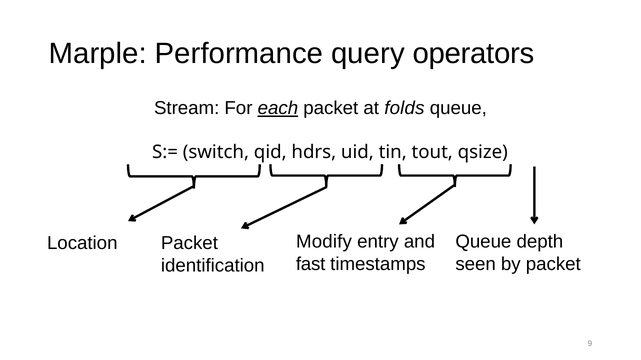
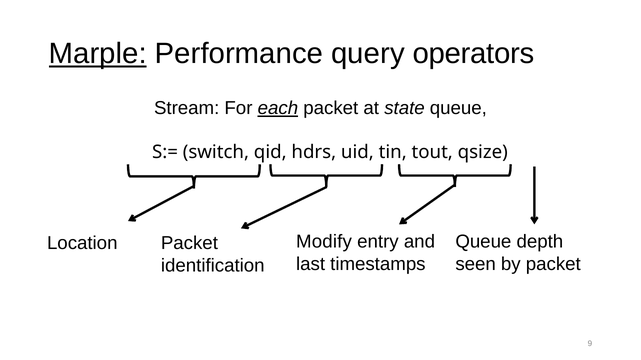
Marple underline: none -> present (98, 54)
folds: folds -> state (405, 108)
fast: fast -> last (311, 265)
